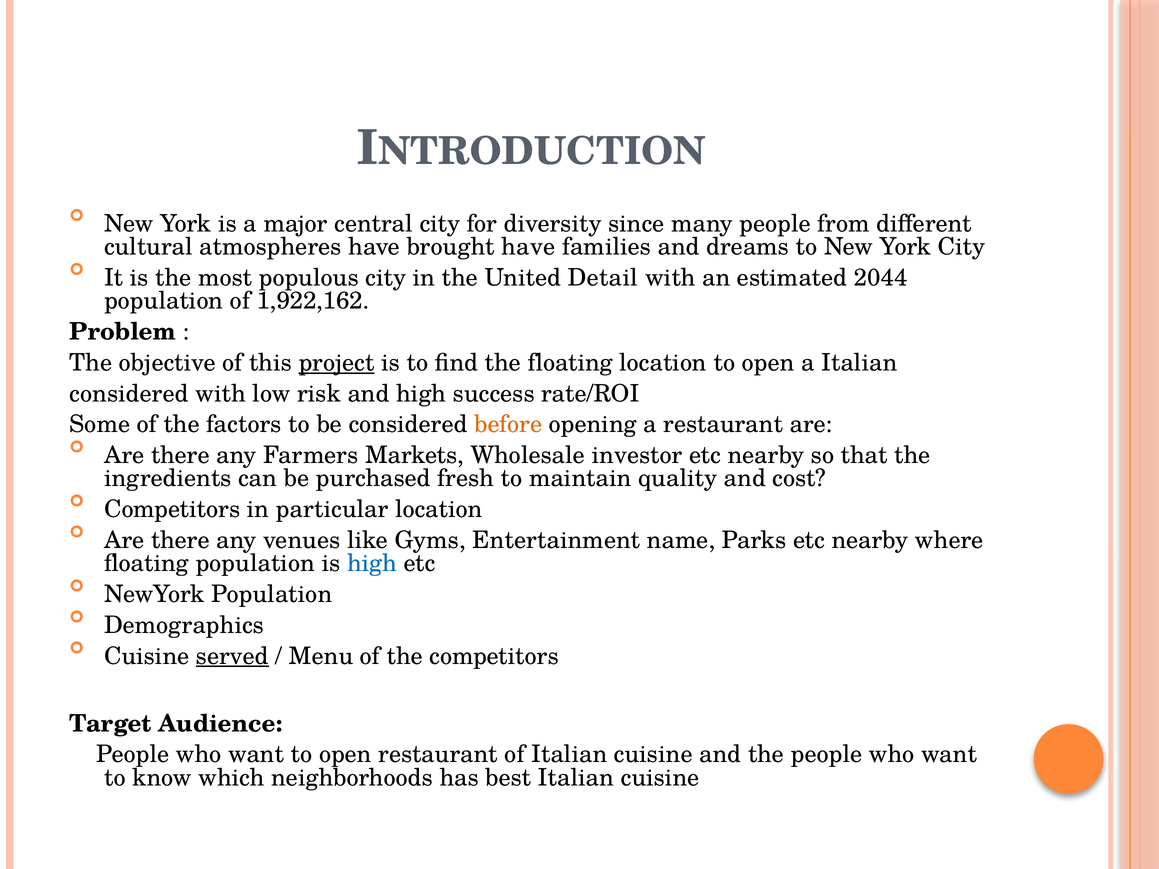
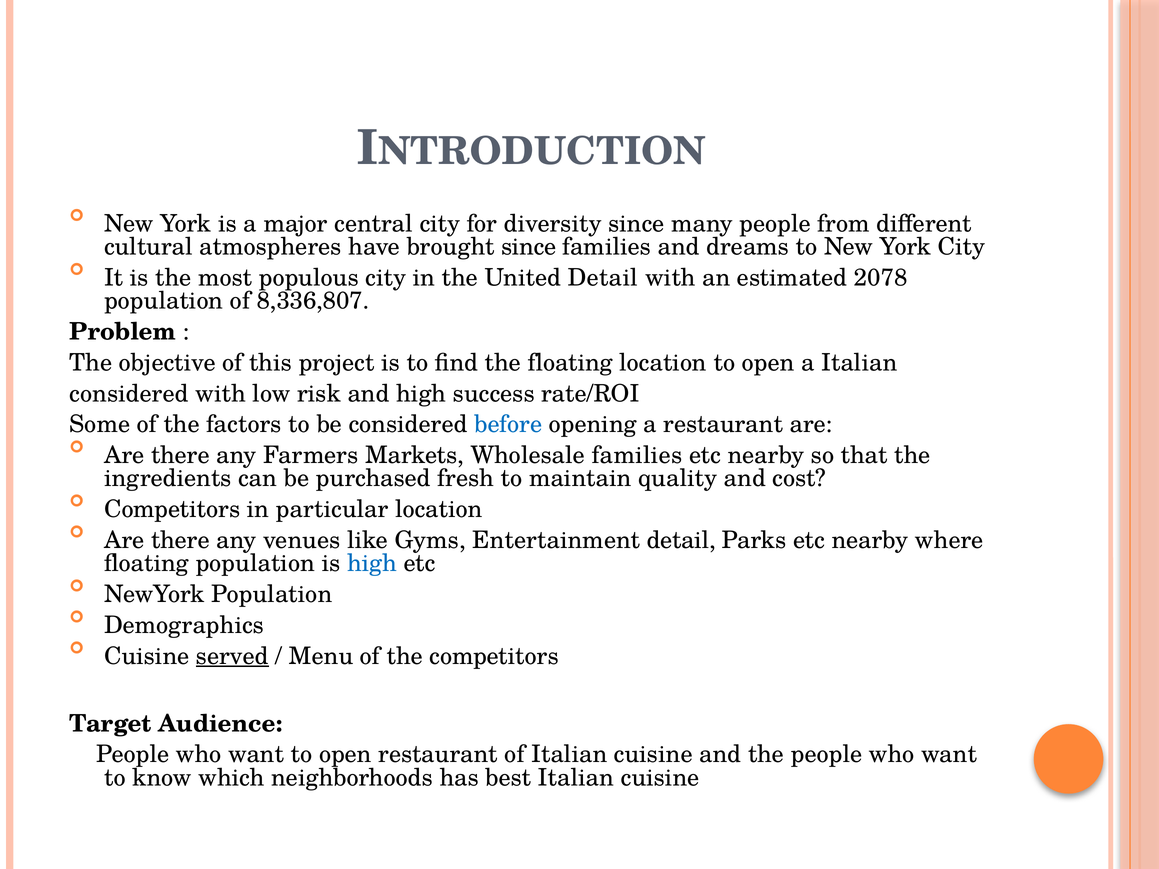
brought have: have -> since (529, 247)
2044: 2044 -> 2078 (881, 278)
1,922,162: 1,922,162 -> 8,336,807 (313, 301)
project underline: present -> none (337, 363)
before colour: orange -> blue (508, 425)
Wholesale investor: investor -> families (637, 455)
Entertainment name: name -> detail (681, 540)
